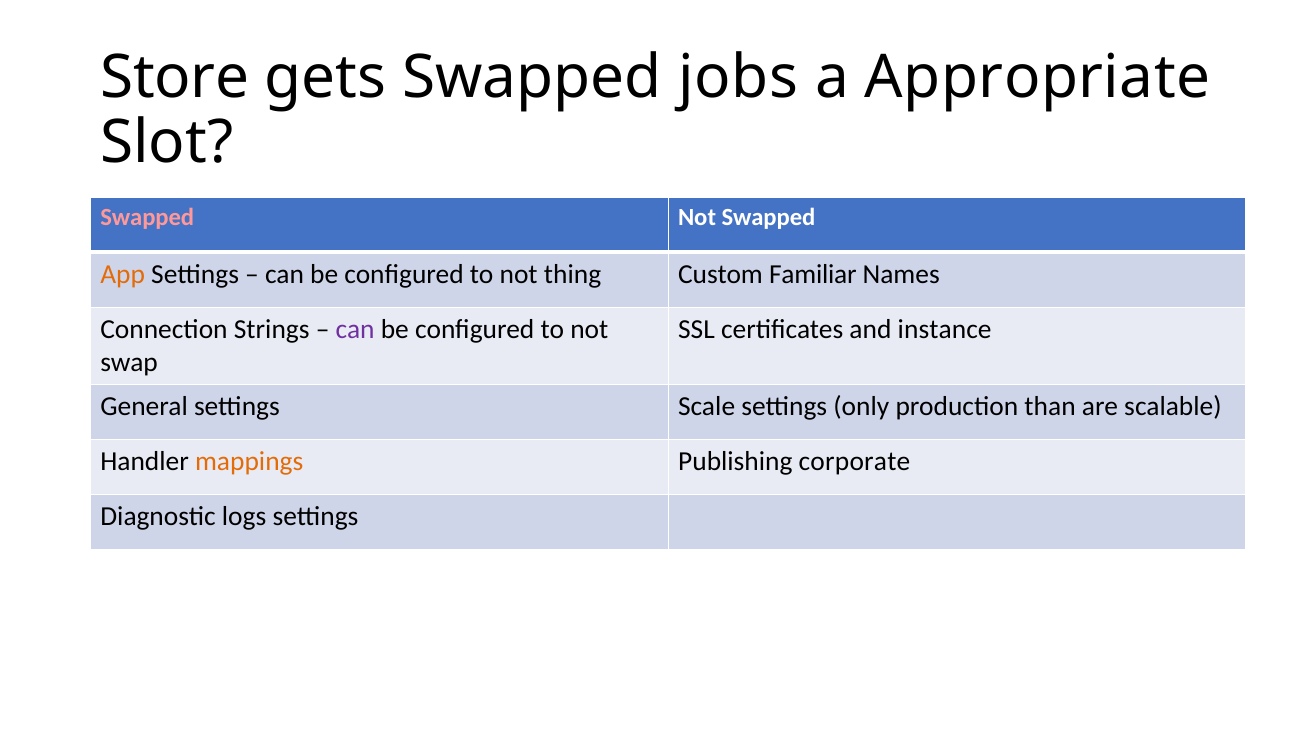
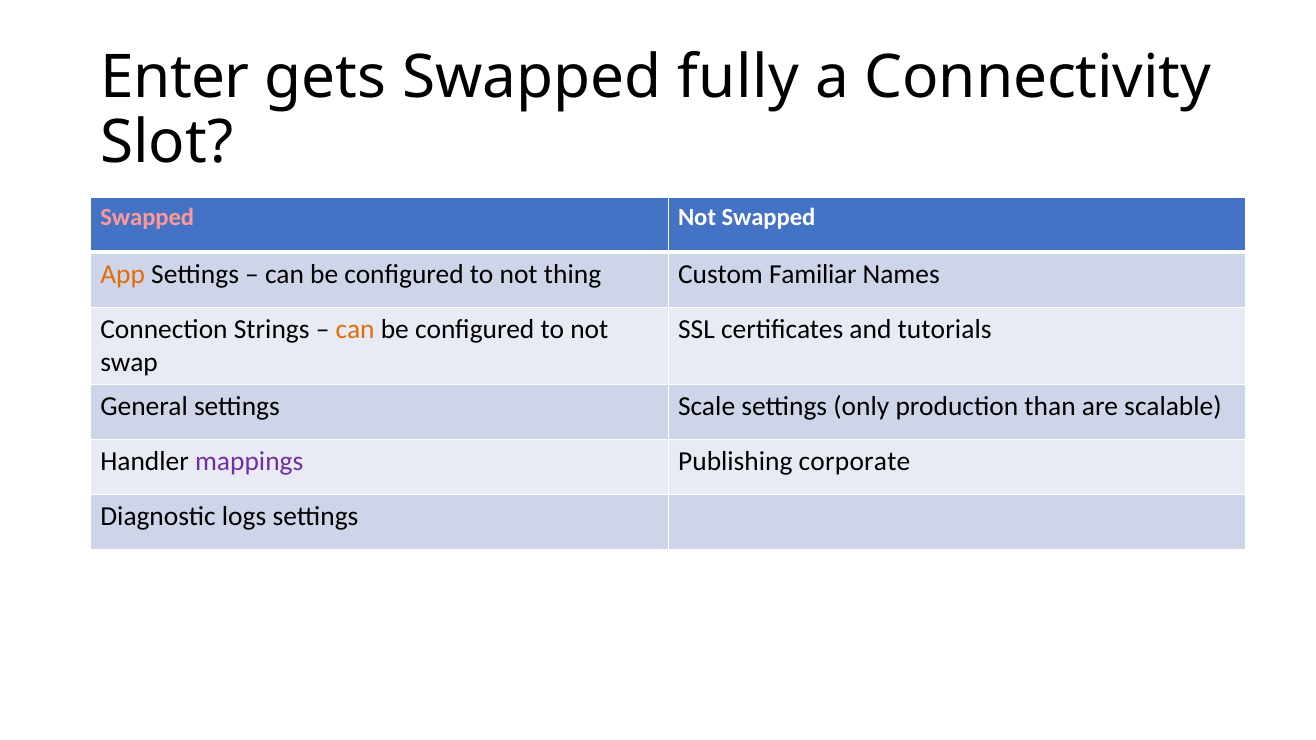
Store: Store -> Enter (175, 78)
jobs: jobs -> fully (738, 78)
Appropriate: Appropriate -> Connectivity (1038, 78)
can colour: purple -> orange (355, 329)
instance: instance -> tutorials (945, 329)
mappings colour: orange -> purple (249, 462)
